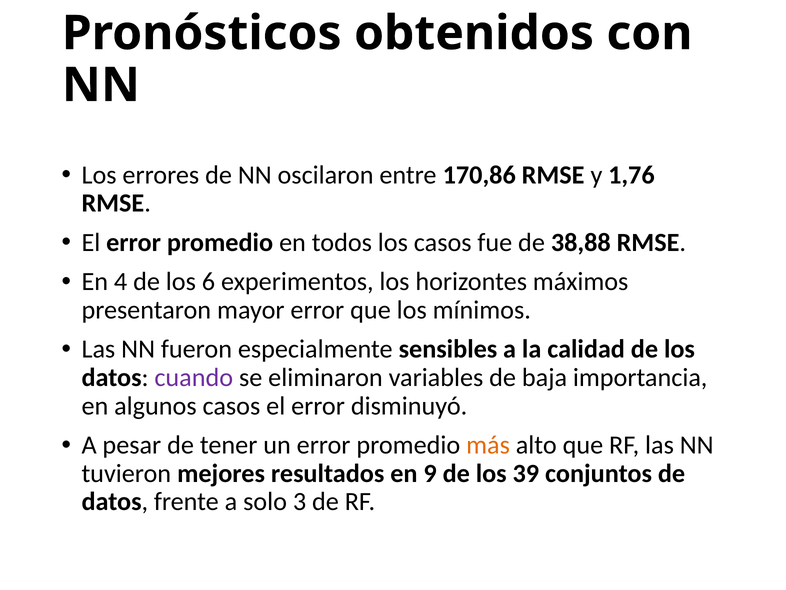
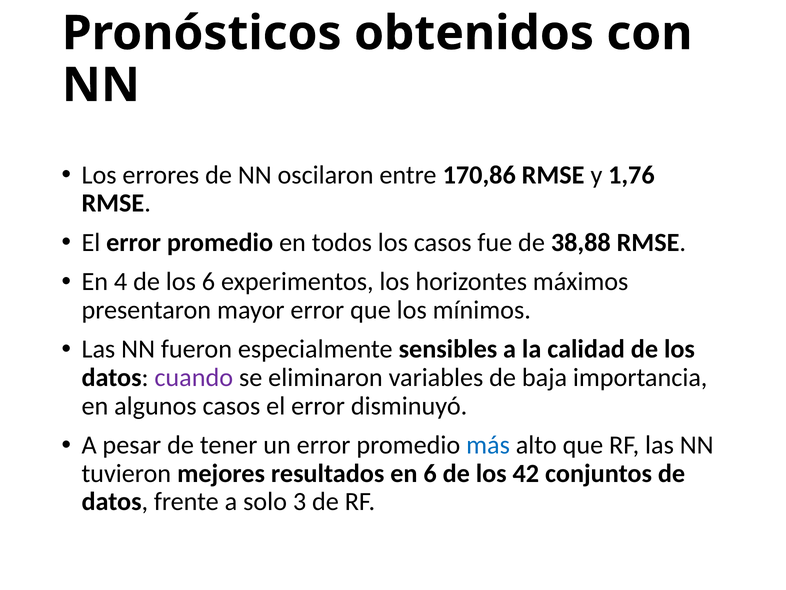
más colour: orange -> blue (488, 445)
en 9: 9 -> 6 (430, 473)
39: 39 -> 42 (526, 473)
